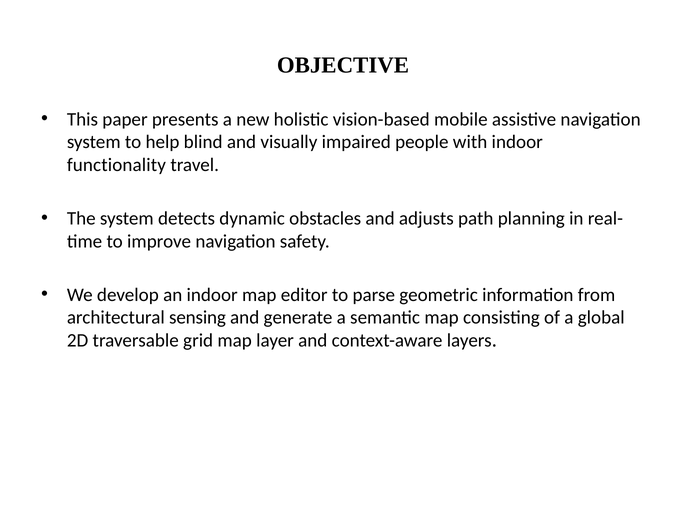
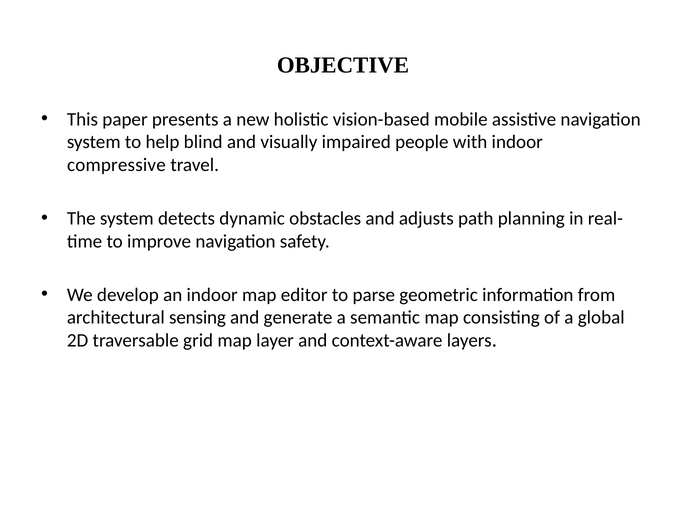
functionality: functionality -> compressive (116, 165)
